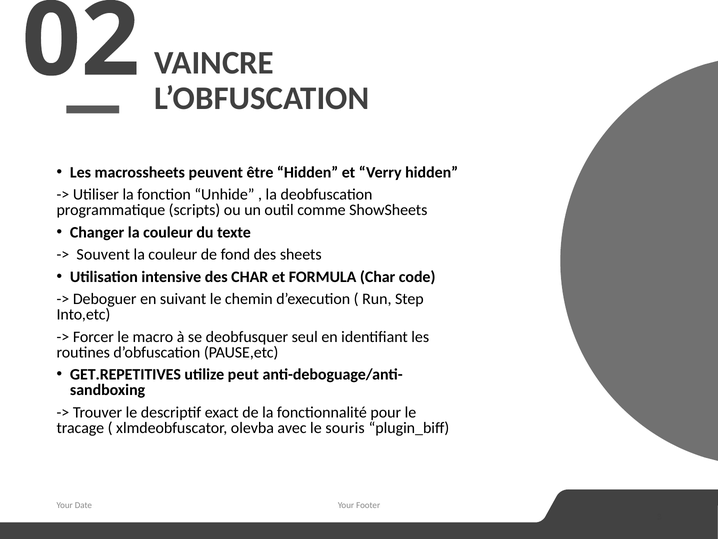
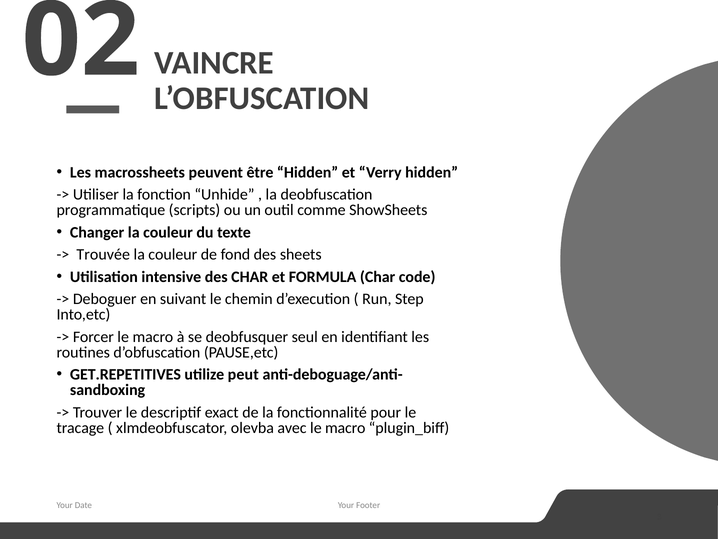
Souvent: Souvent -> Trouvée (103, 254)
avec le souris: souris -> macro (345, 427)
